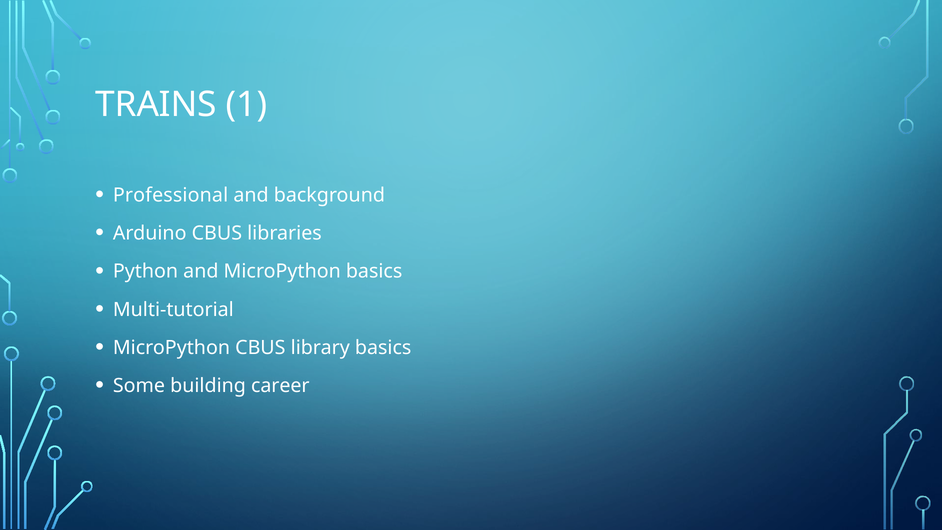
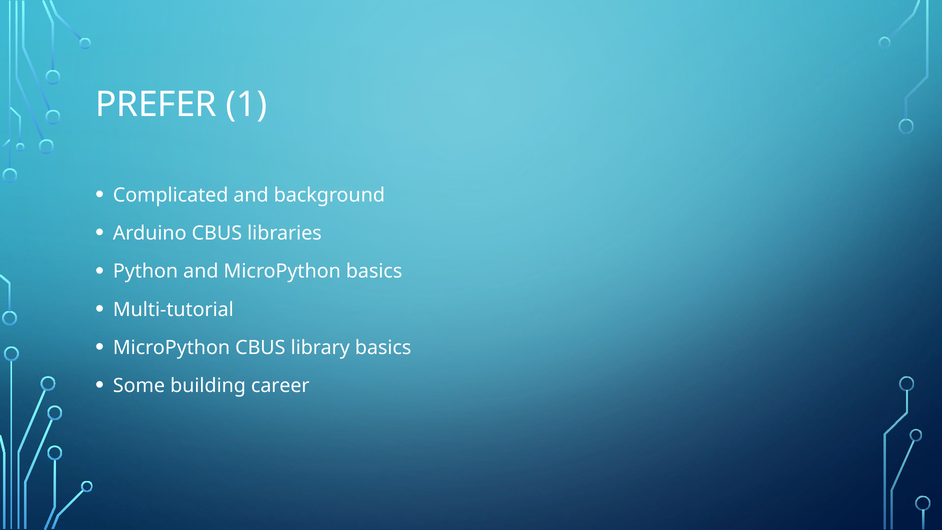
TRAINS: TRAINS -> PREFER (156, 105)
Professional: Professional -> Complicated (171, 195)
